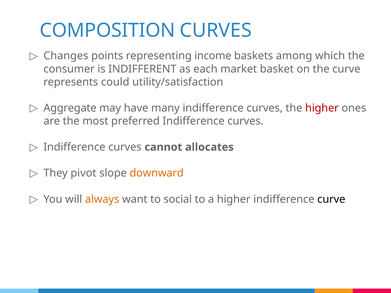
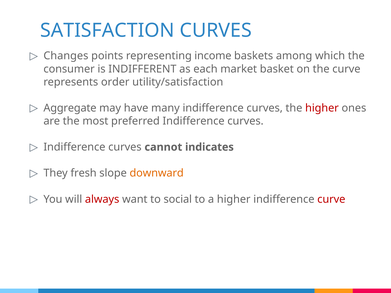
COMPOSITION: COMPOSITION -> SATISFACTION (107, 30)
could: could -> order (115, 82)
allocates: allocates -> indicates (209, 147)
pivot: pivot -> fresh (84, 173)
always colour: orange -> red (102, 199)
curve colour: black -> red (331, 199)
